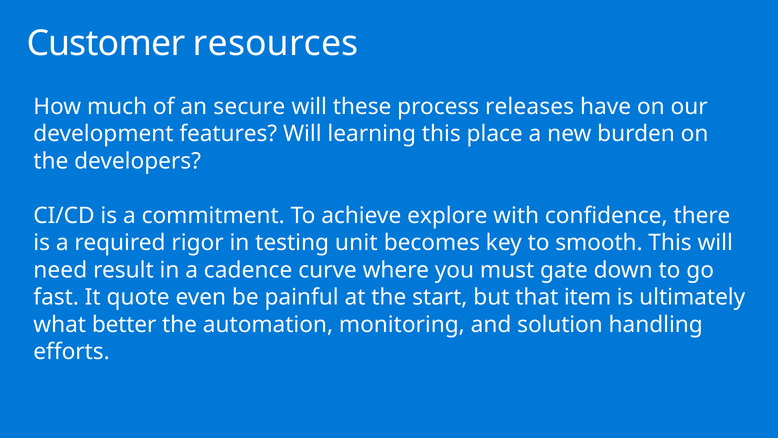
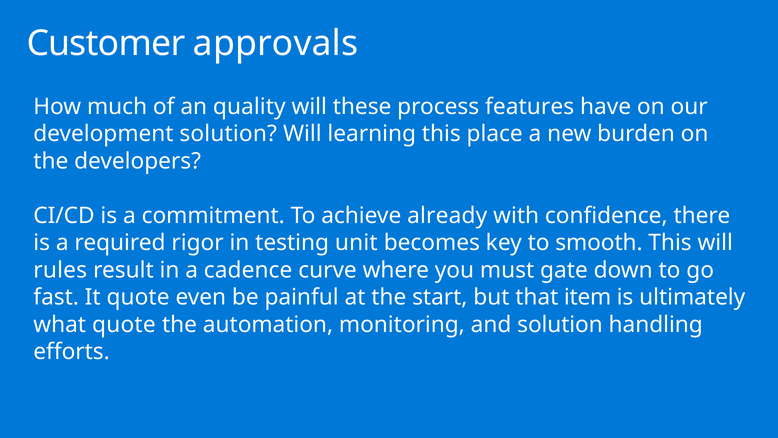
resources: resources -> approvals (276, 43)
secure: secure -> quality (249, 106)
releases: releases -> features (530, 106)
development features: features -> solution (228, 134)
explore: explore -> already (447, 215)
need: need -> rules (60, 270)
what better: better -> quote (124, 324)
